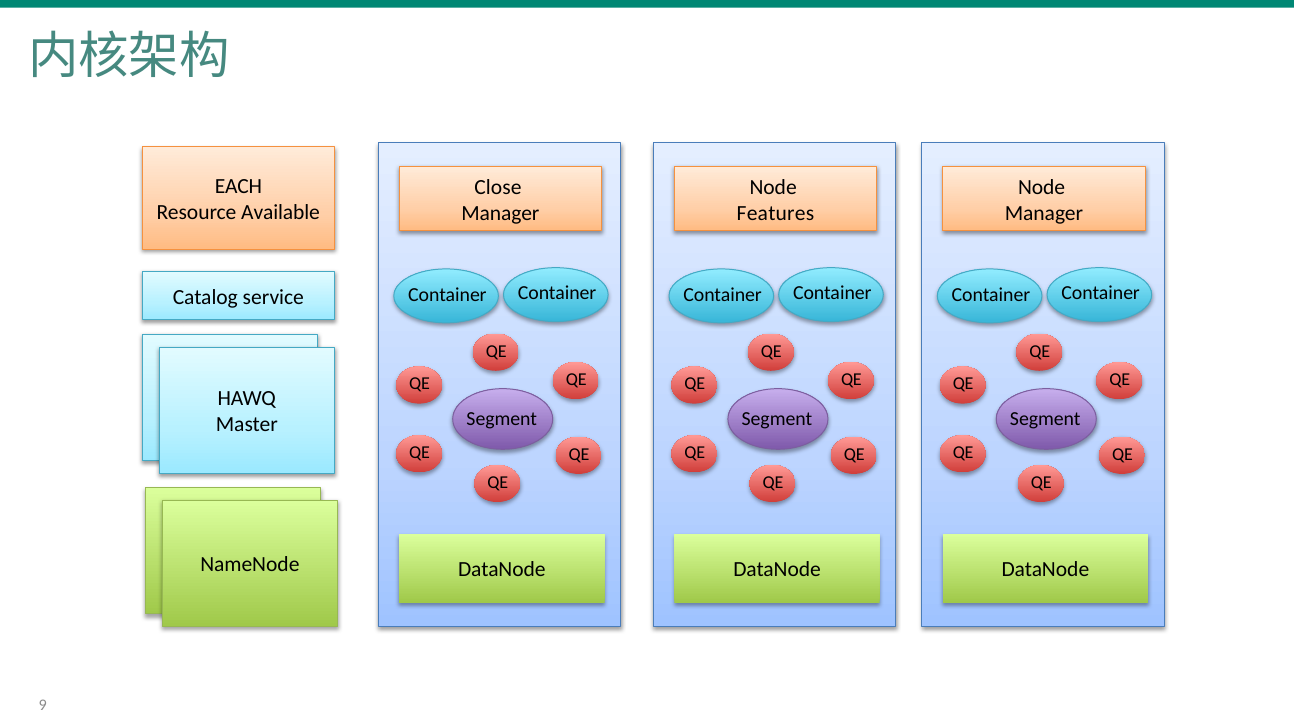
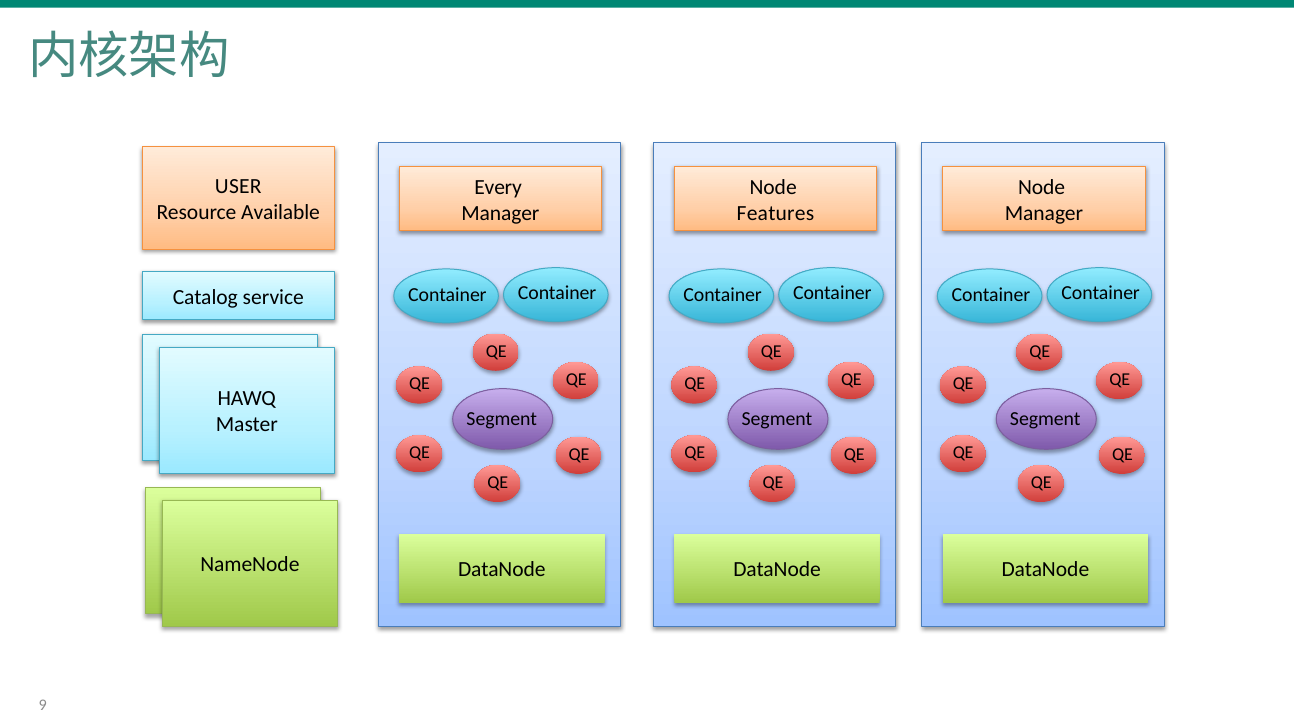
EACH: EACH -> USER (238, 187)
Close: Close -> Every (498, 187)
